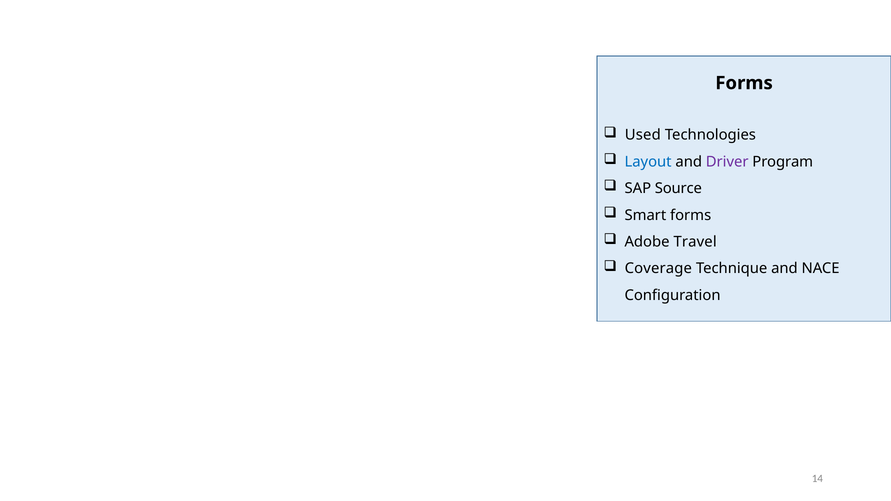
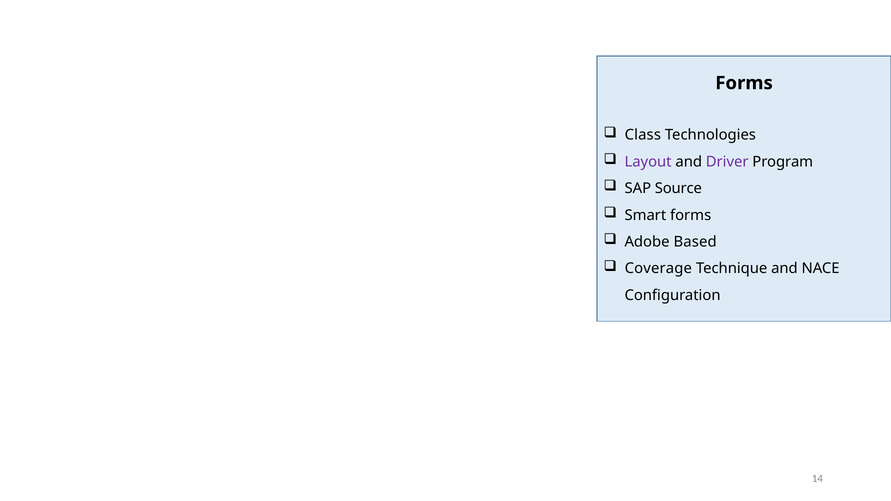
Used: Used -> Class (643, 135)
Layout colour: blue -> purple (648, 162)
Travel: Travel -> Based (695, 242)
